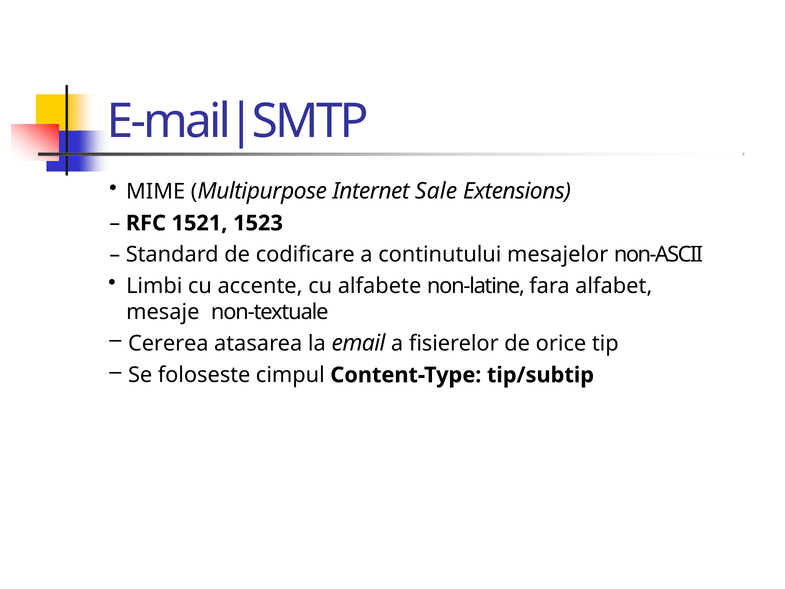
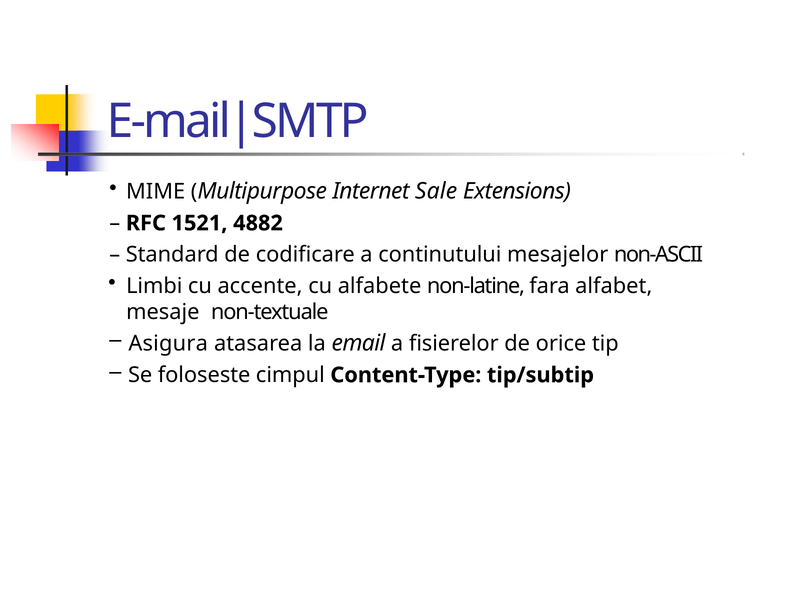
1523: 1523 -> 4882 (258, 223)
Cererea: Cererea -> Asigura (168, 344)
